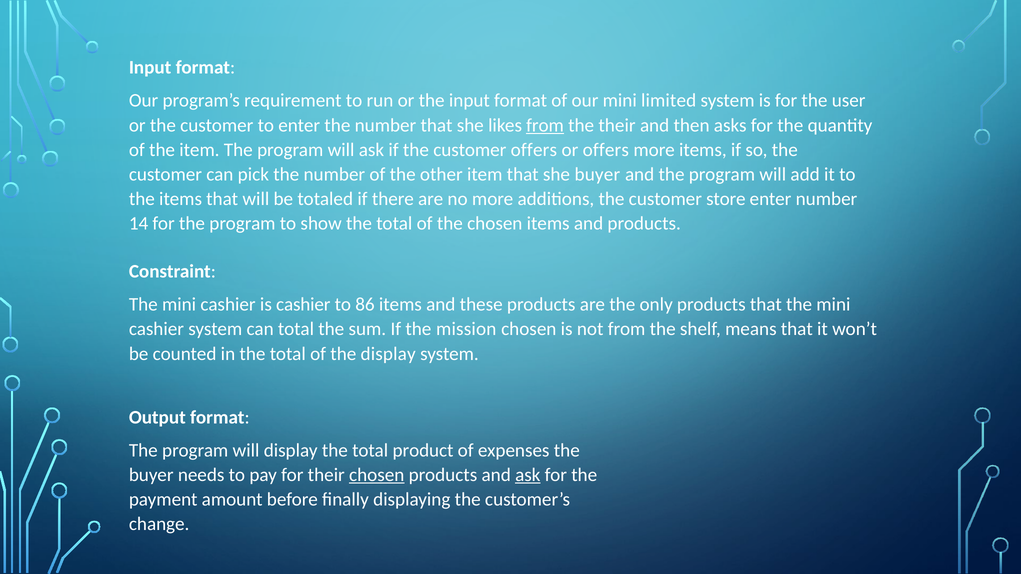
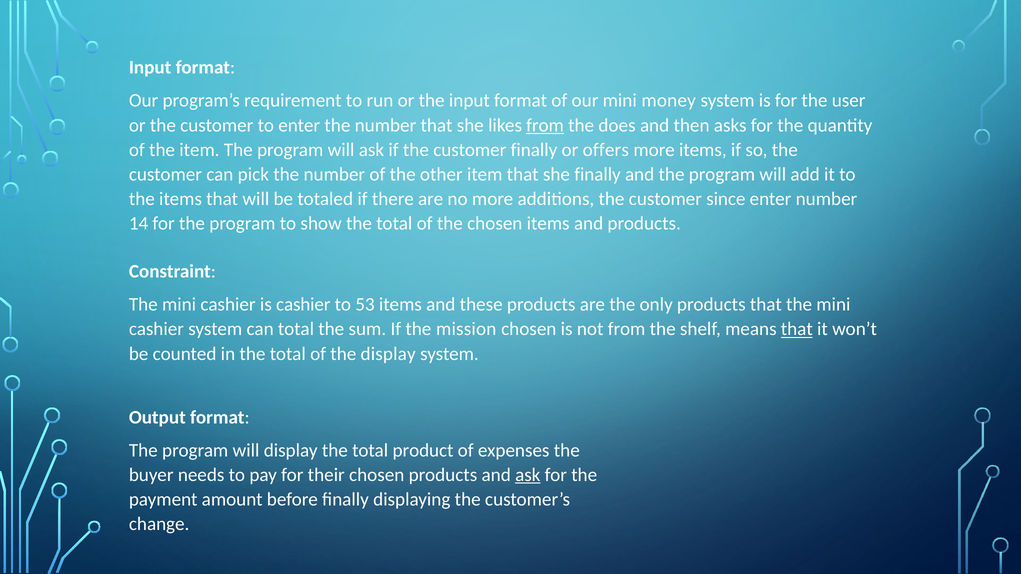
limited: limited -> money (669, 101)
the their: their -> does (617, 125)
customer offers: offers -> finally (534, 150)
she buyer: buyer -> finally (597, 174)
store: store -> since (726, 199)
86: 86 -> 53 (365, 305)
that underline: none -> present (797, 329)
chosen underline: present -> none (377, 475)
